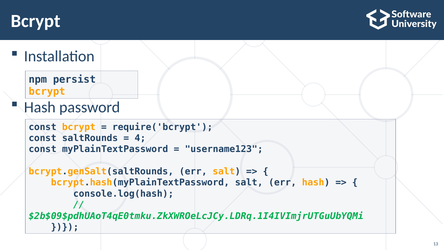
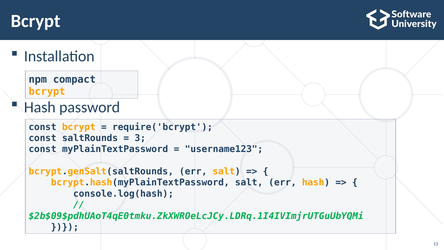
persist: persist -> compact (74, 79)
4: 4 -> 3 (140, 138)
